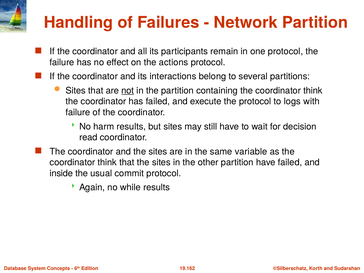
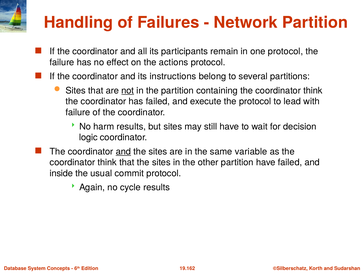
interactions: interactions -> instructions (173, 76)
logs: logs -> lead (292, 101)
read: read -> logic (88, 137)
and underline: none -> present (123, 152)
while: while -> cycle (130, 187)
